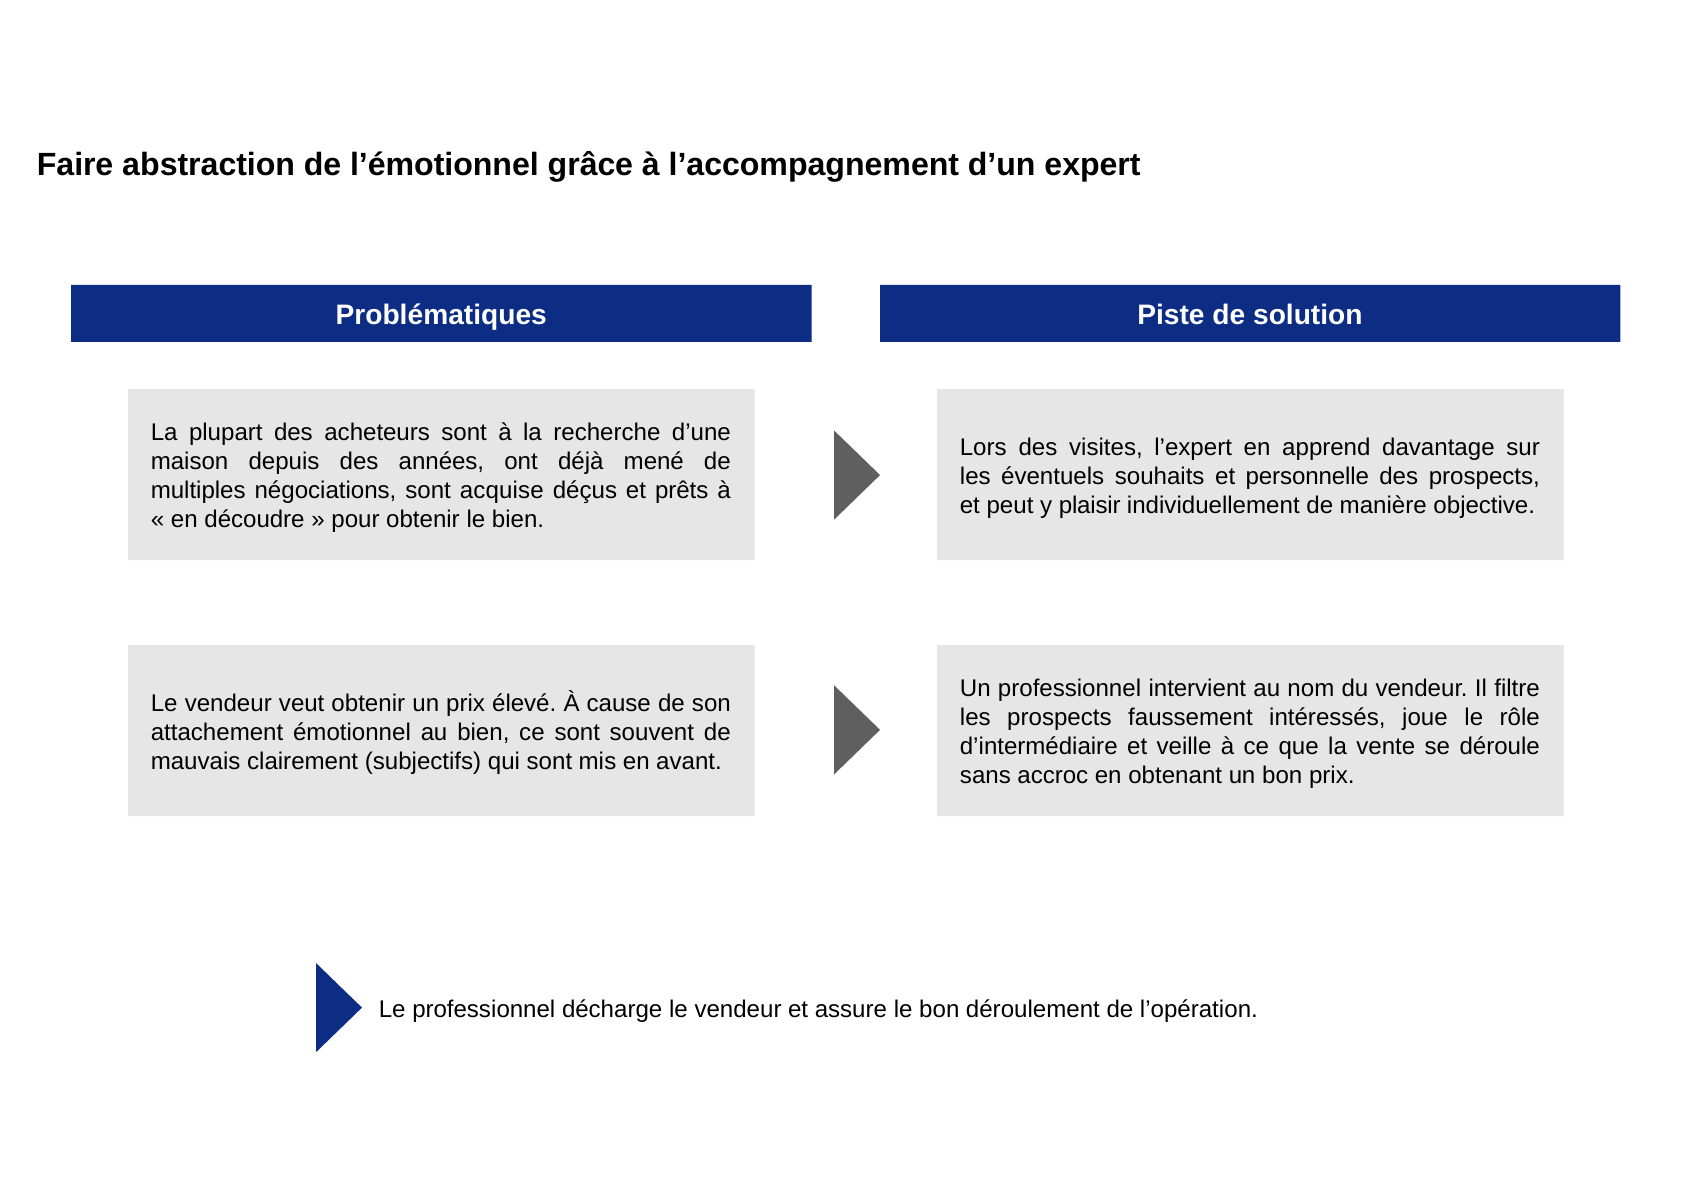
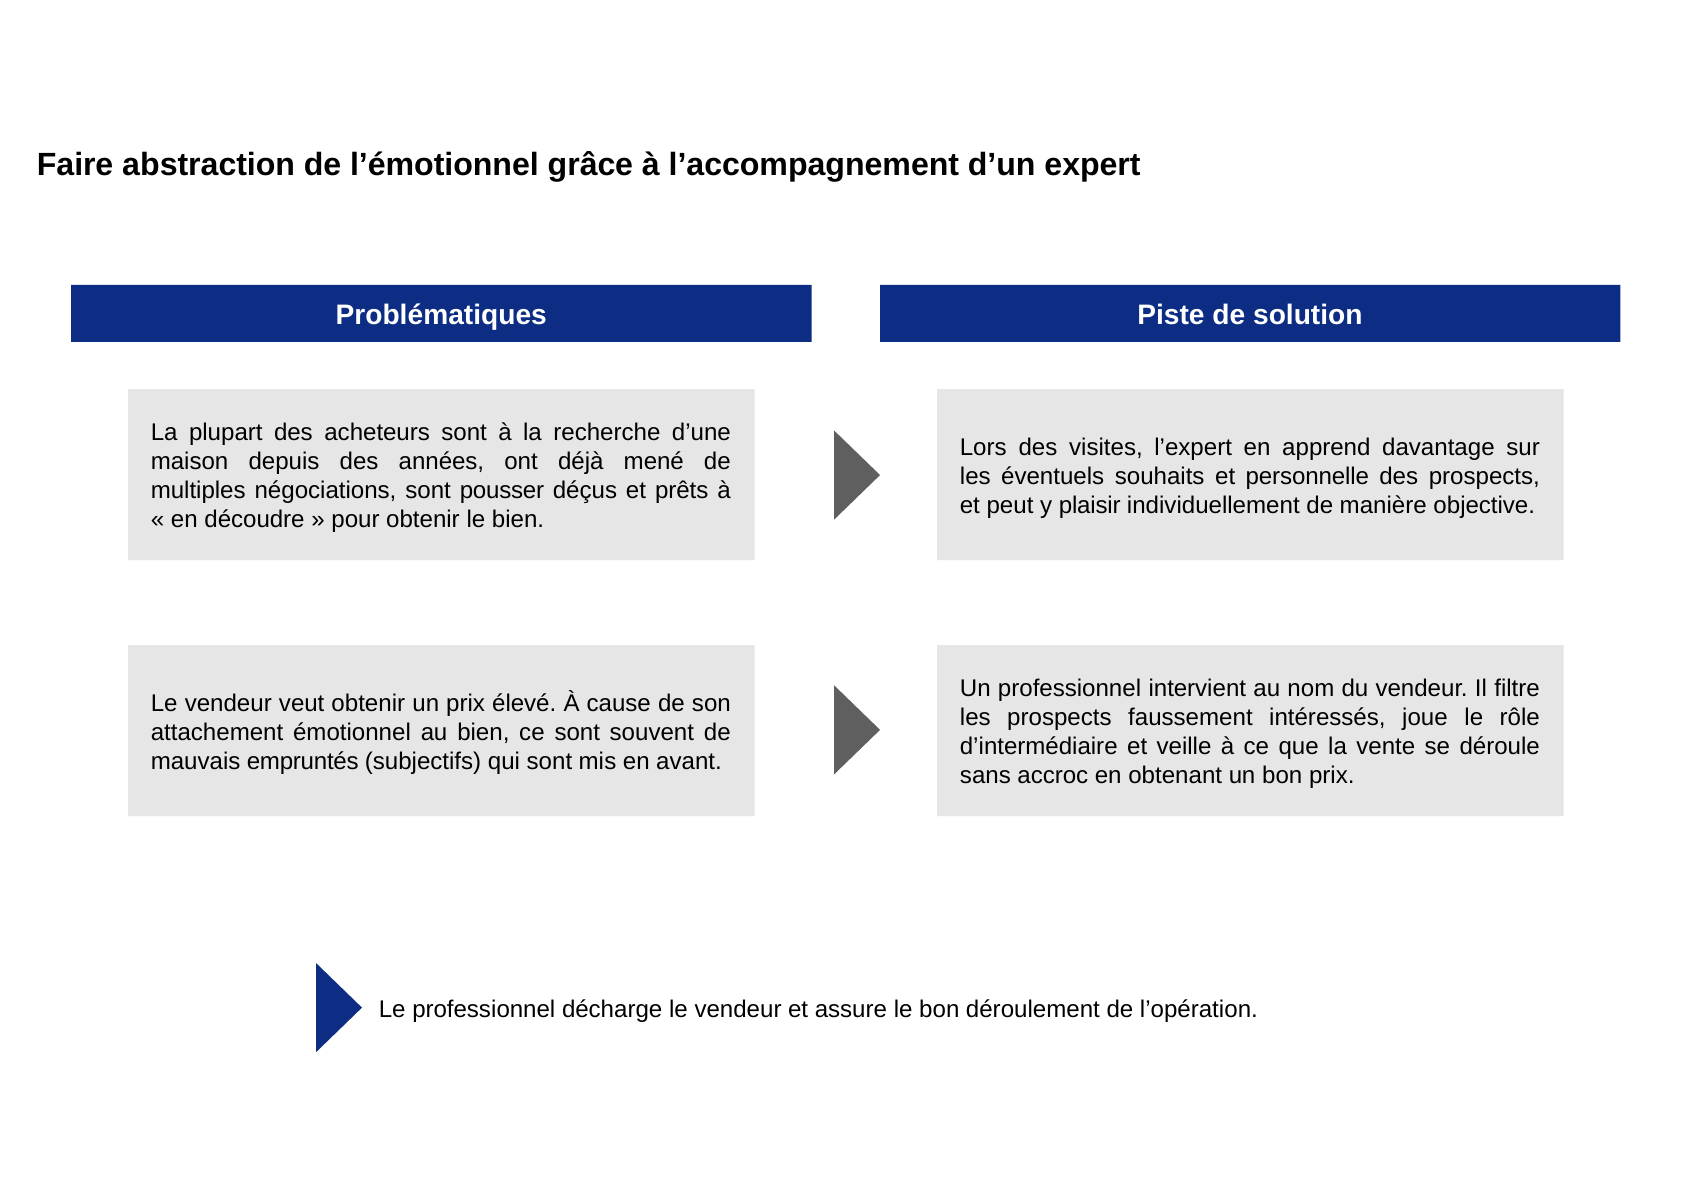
acquise: acquise -> pousser (502, 491)
clairement: clairement -> empruntés (303, 761)
